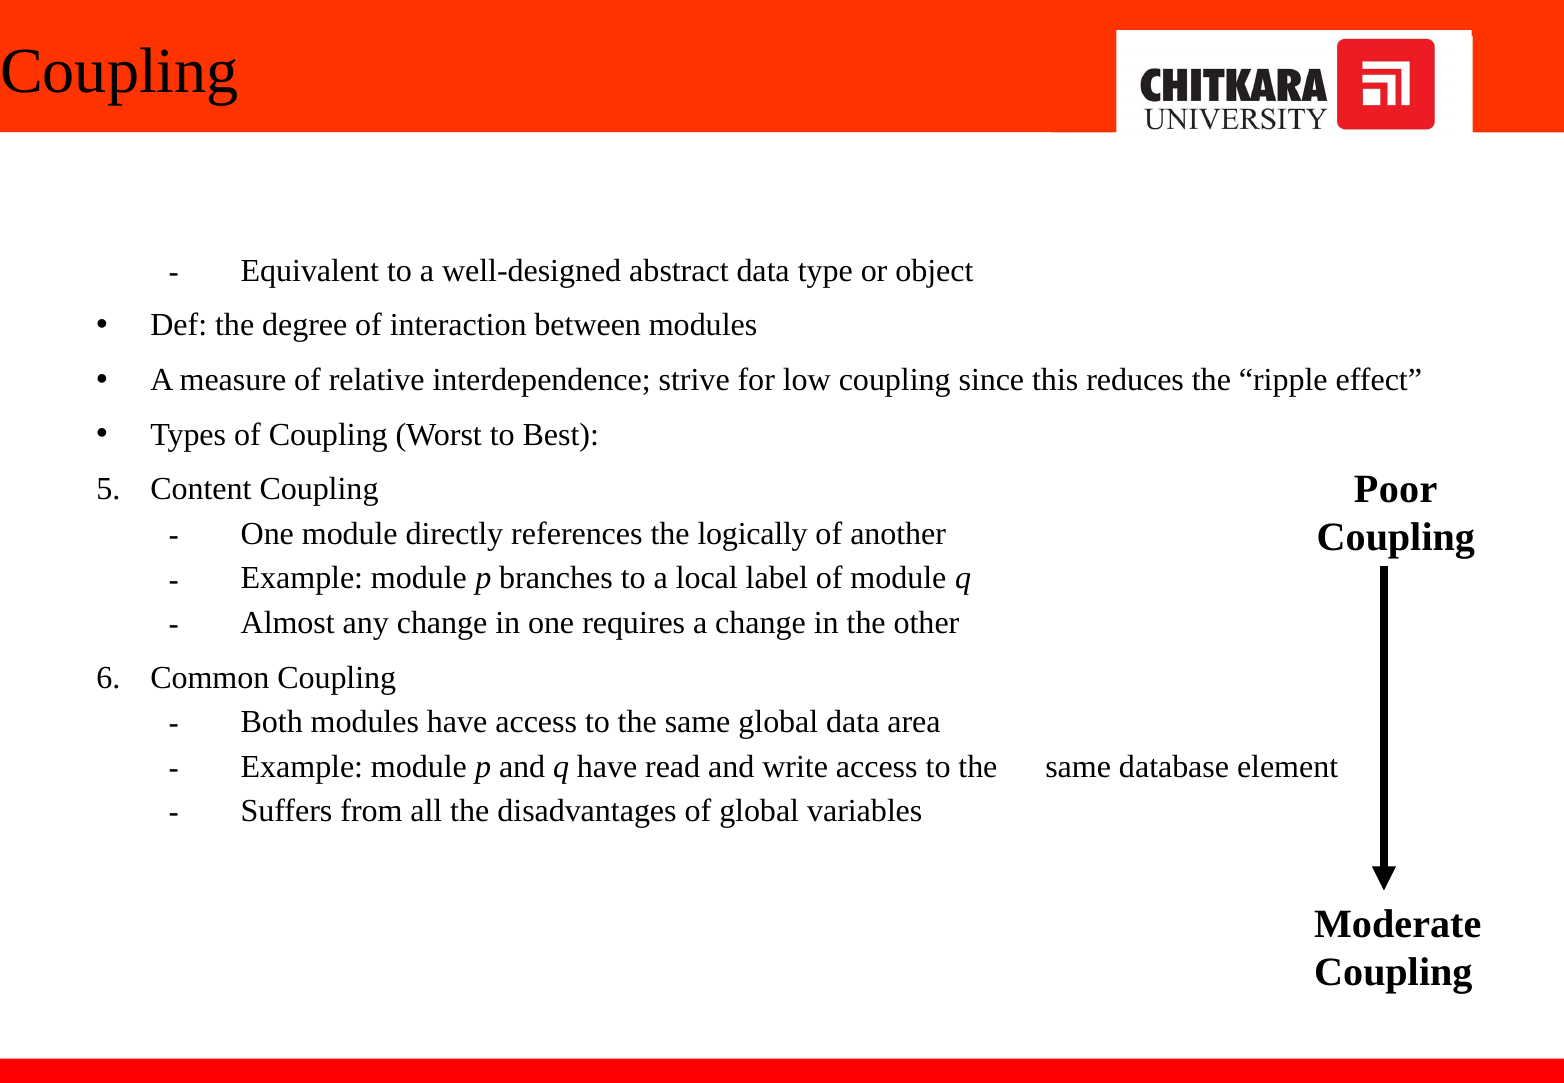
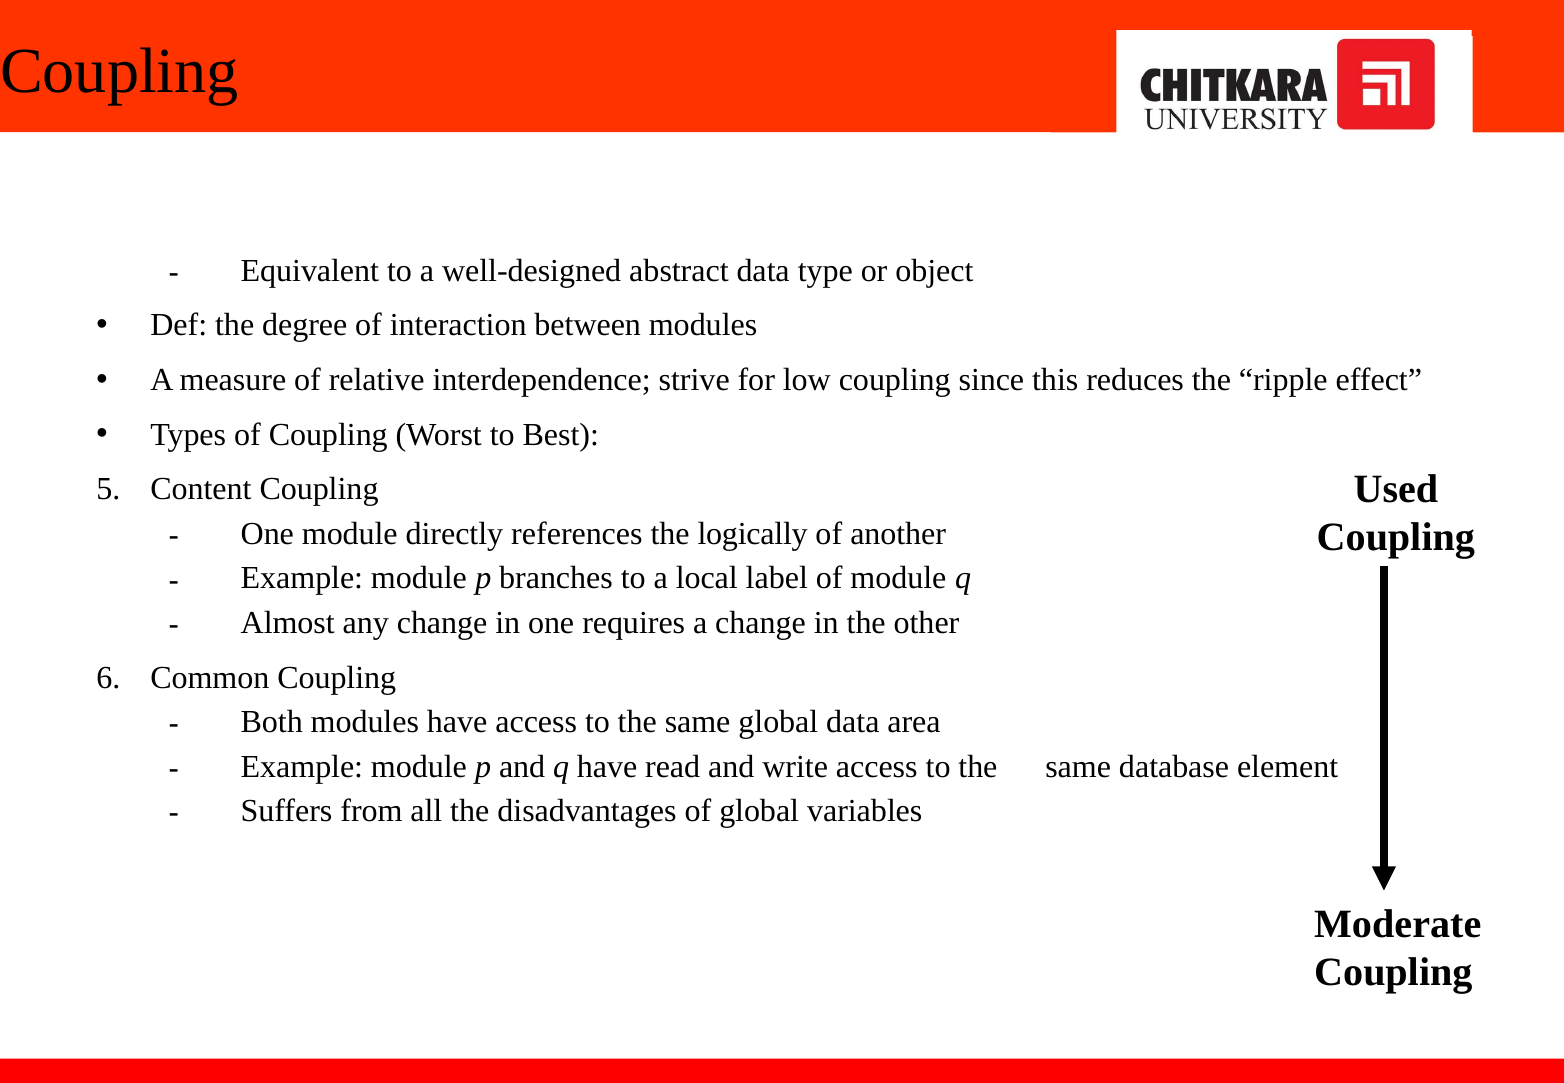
Poor: Poor -> Used (1396, 489)
